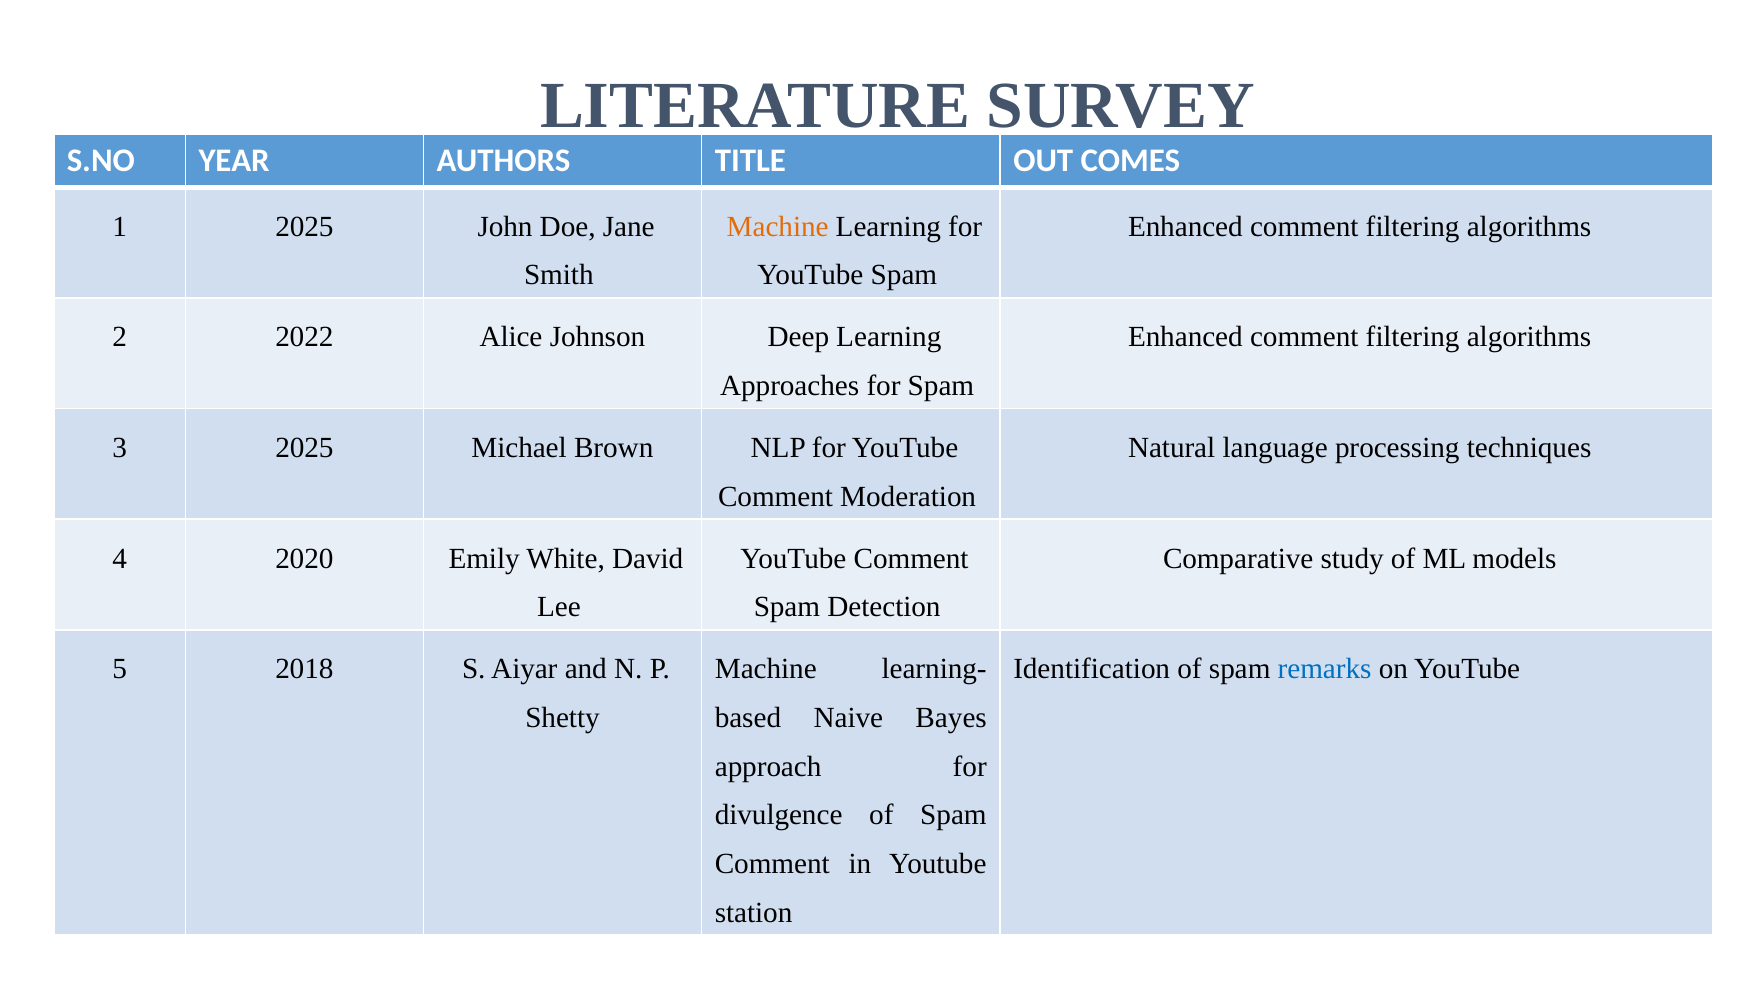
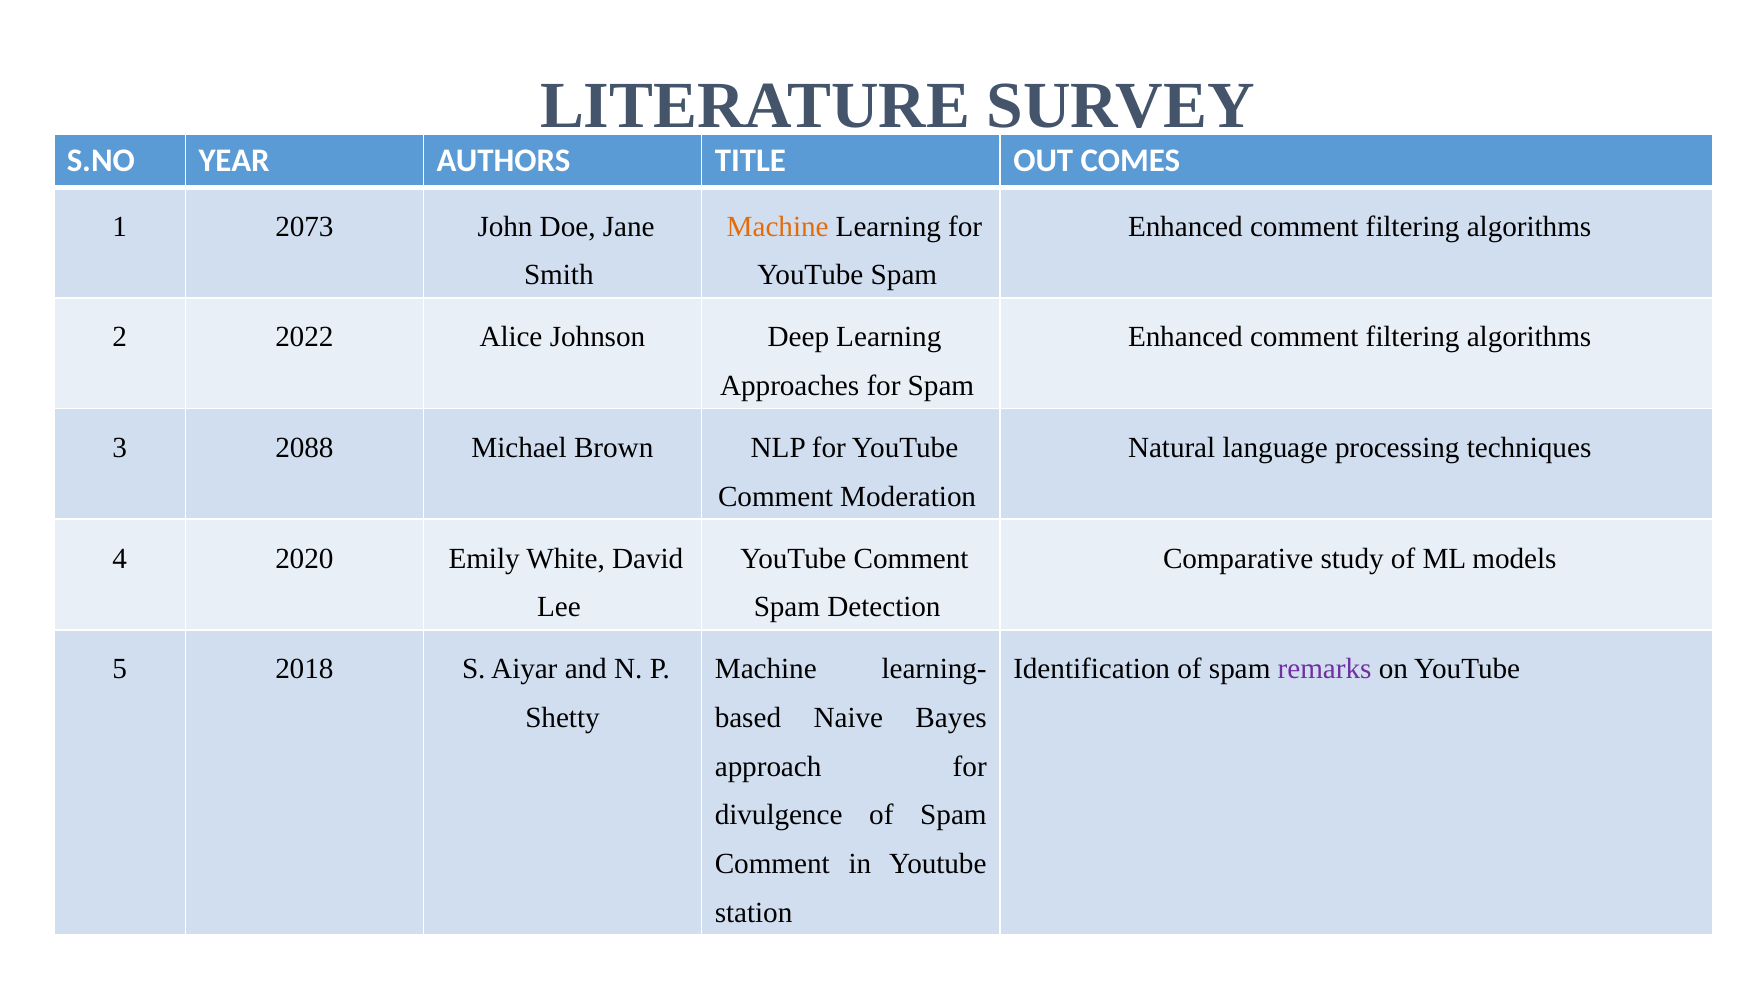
1 2025: 2025 -> 2073 (304, 227)
3 2025: 2025 -> 2088 (304, 448)
remarks colour: blue -> purple (1325, 669)
